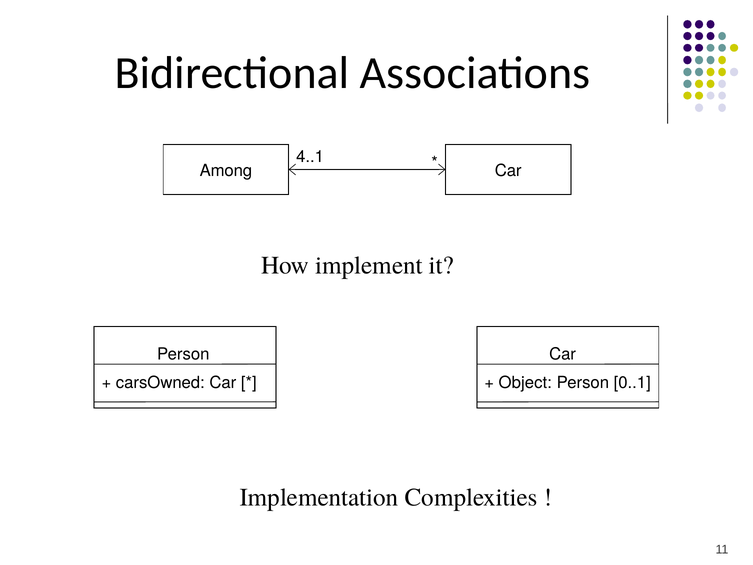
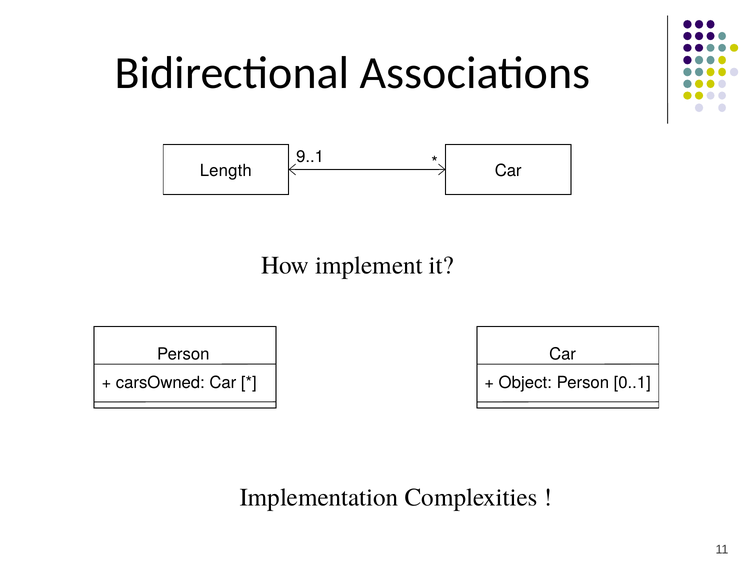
4..1: 4..1 -> 9..1 (310, 157)
Among: Among -> Length (226, 171)
